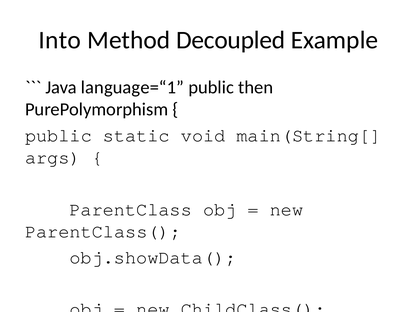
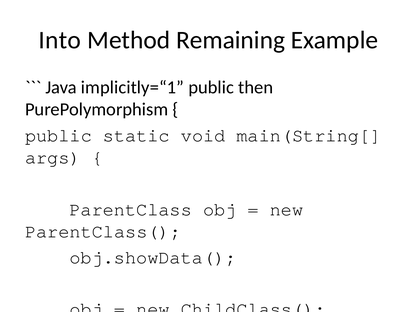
Decoupled: Decoupled -> Remaining (231, 40)
language=“1: language=“1 -> implicitly=“1 (133, 87)
